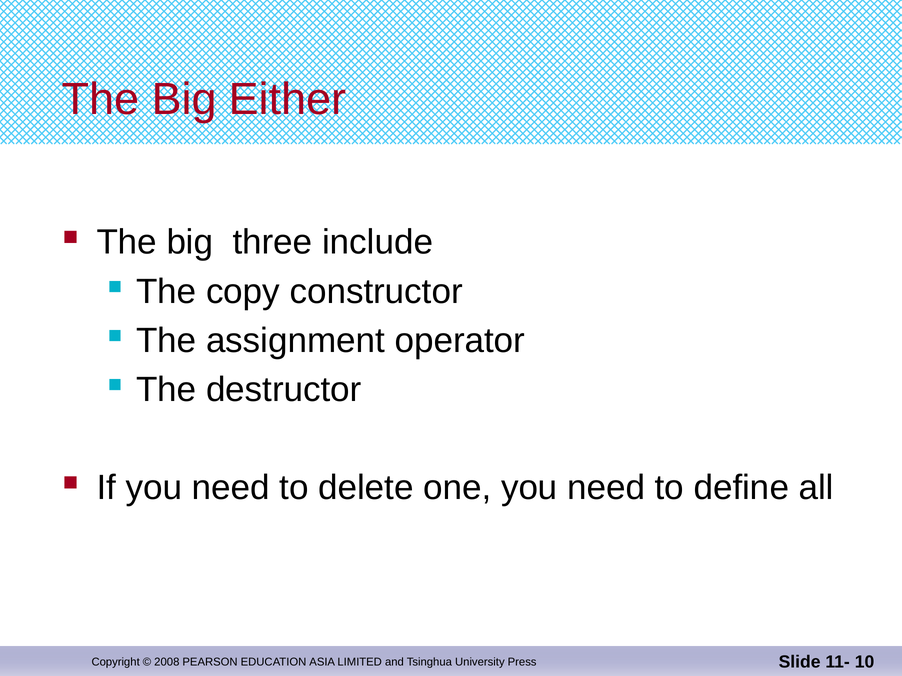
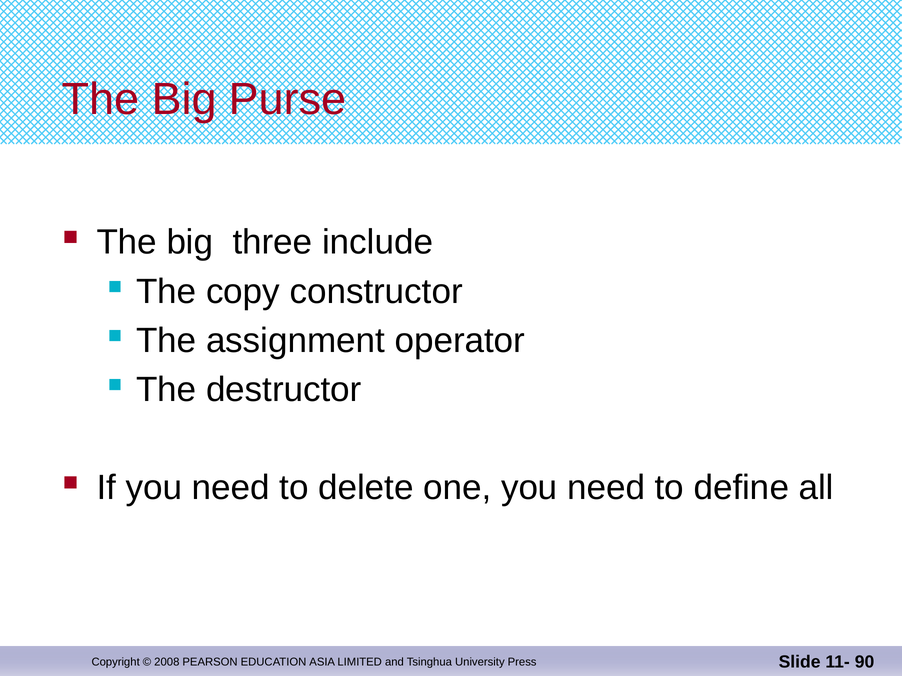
Either: Either -> Purse (287, 99)
10: 10 -> 90 (865, 663)
